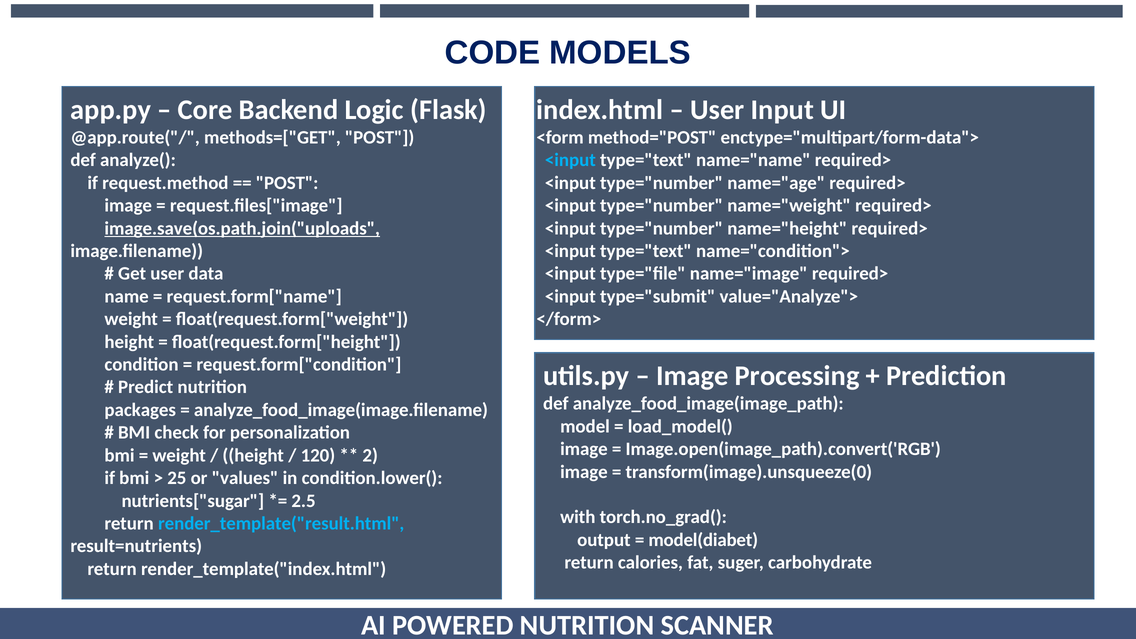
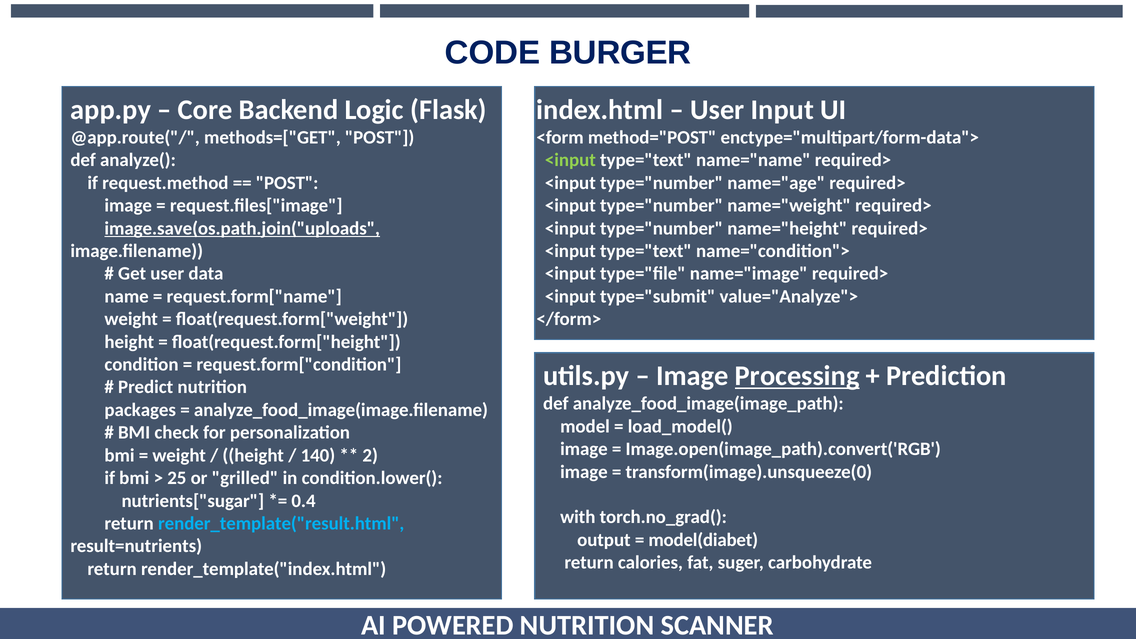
MODELS: MODELS -> BURGER (620, 53)
<input colour: light blue -> light green (570, 160)
Processing underline: none -> present (797, 376)
120: 120 -> 140 (318, 455)
values: values -> grilled (245, 478)
2.5: 2.5 -> 0.4 (304, 501)
